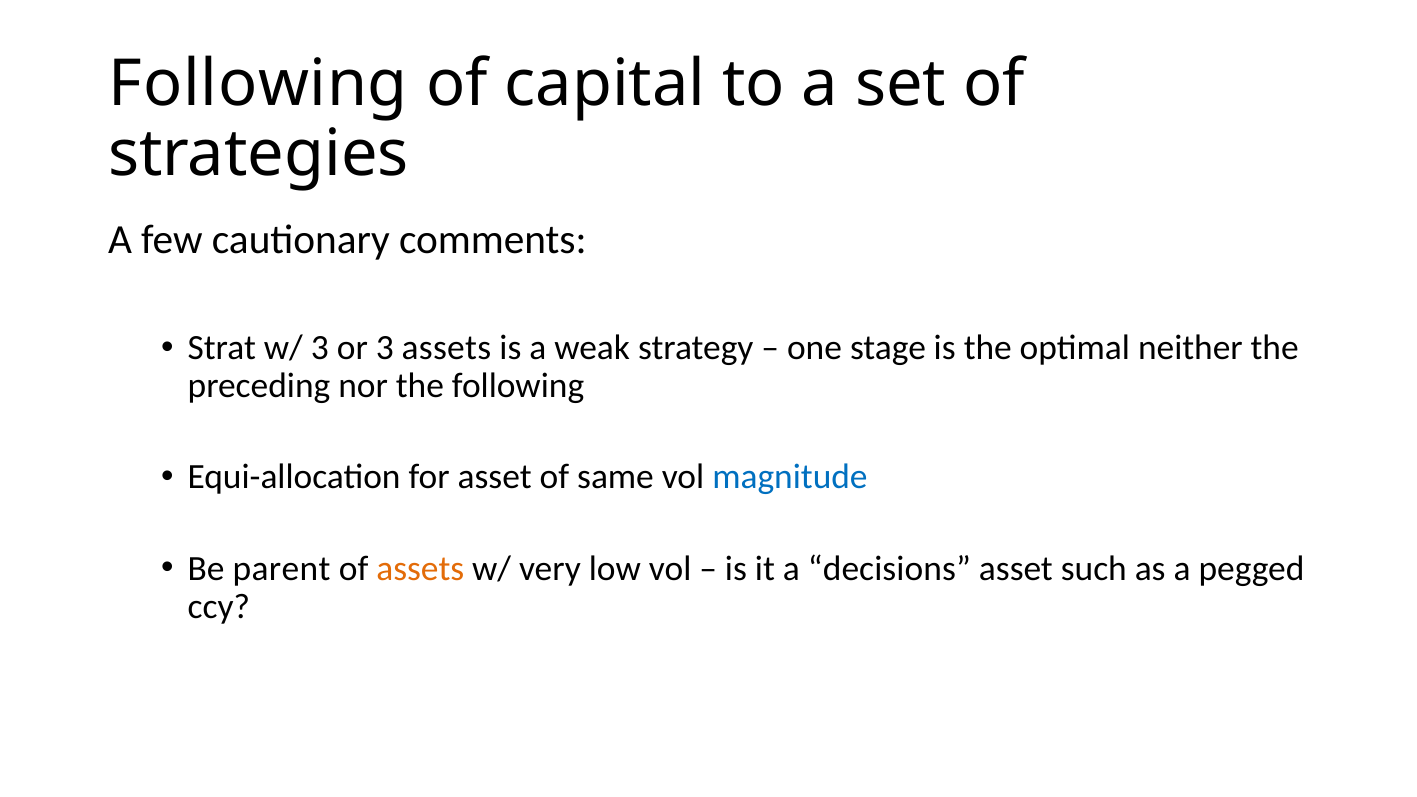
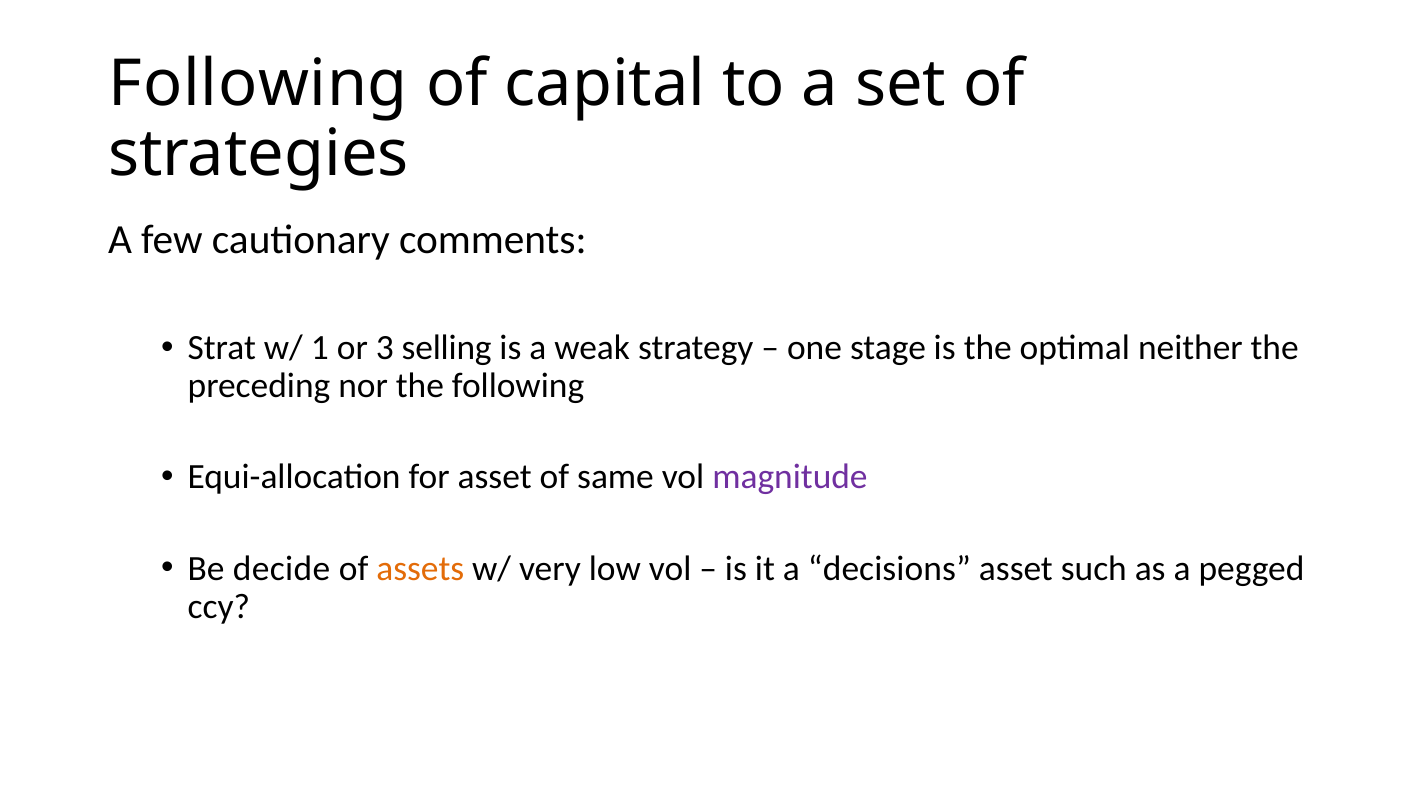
w/ 3: 3 -> 1 (320, 348)
3 assets: assets -> selling (447, 348)
magnitude colour: blue -> purple (790, 477)
parent: parent -> decide (282, 569)
